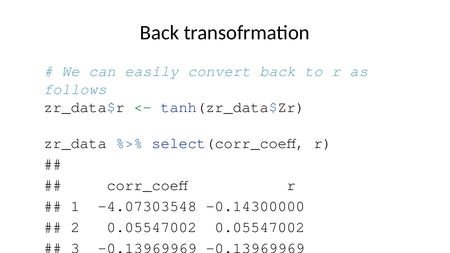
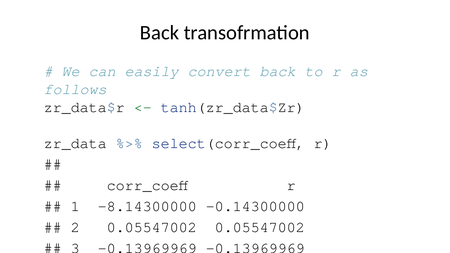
-4.07303548: -4.07303548 -> -8.14300000 (147, 206)
